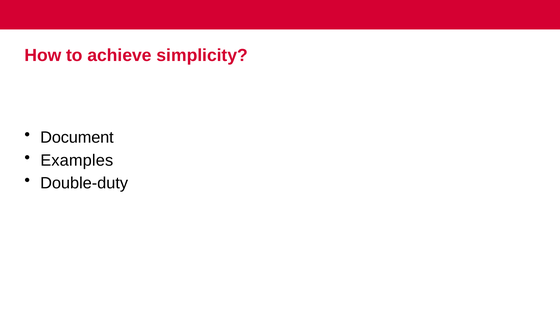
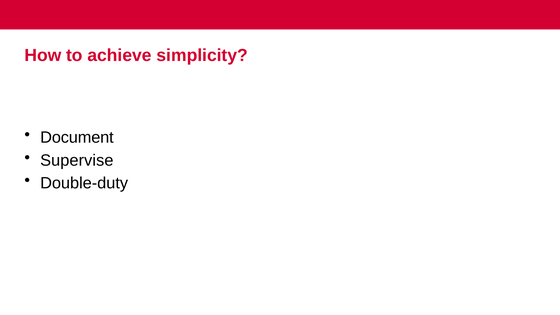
Examples: Examples -> Supervise (77, 160)
